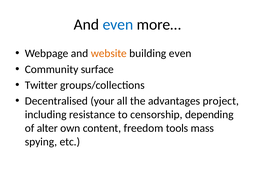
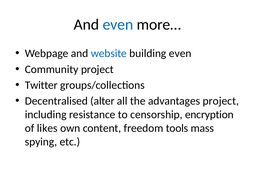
website colour: orange -> blue (109, 53)
Community surface: surface -> project (97, 69)
your: your -> alter (103, 101)
depending: depending -> encryption (209, 115)
alter: alter -> likes (47, 128)
